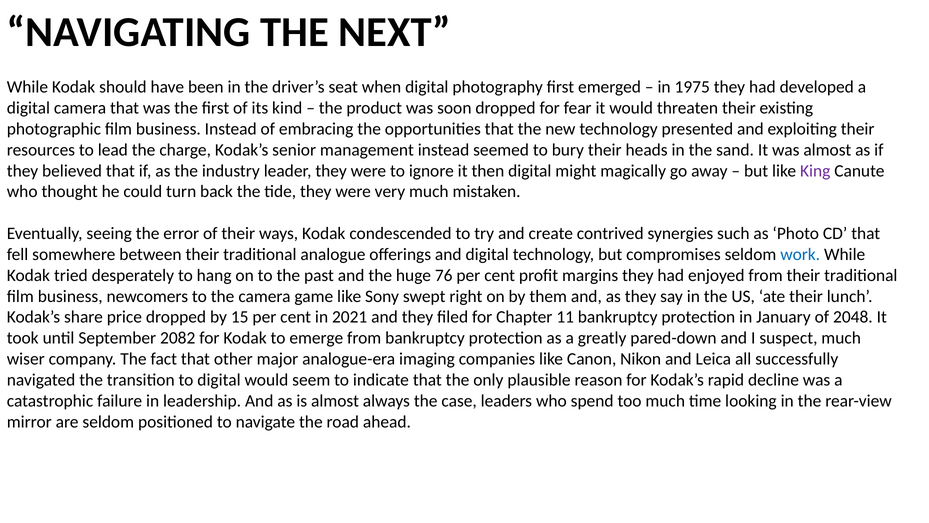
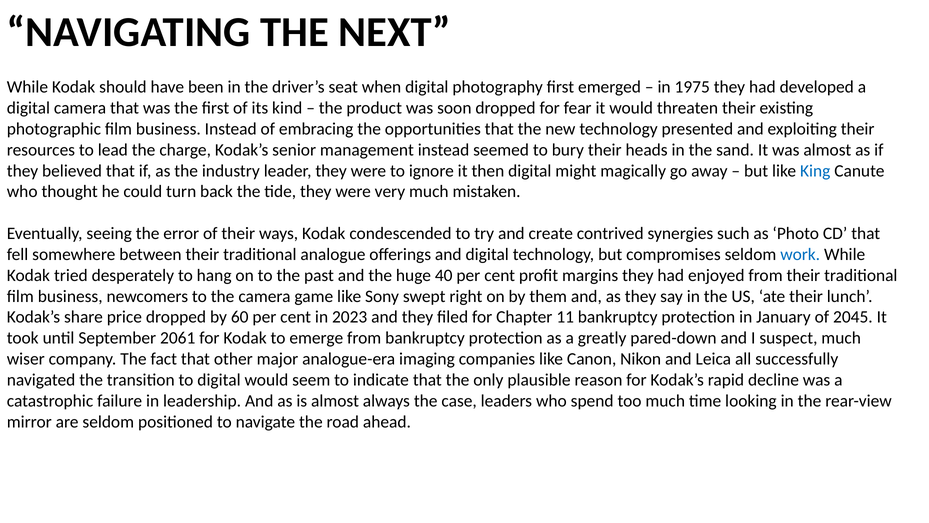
King colour: purple -> blue (815, 171)
76: 76 -> 40 (444, 275)
15: 15 -> 60 (240, 317)
2021: 2021 -> 2023 (350, 317)
2048: 2048 -> 2045 (853, 317)
2082: 2082 -> 2061 (178, 338)
